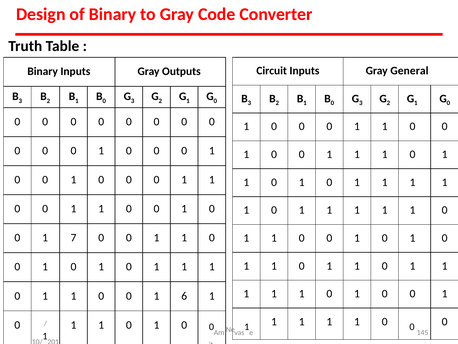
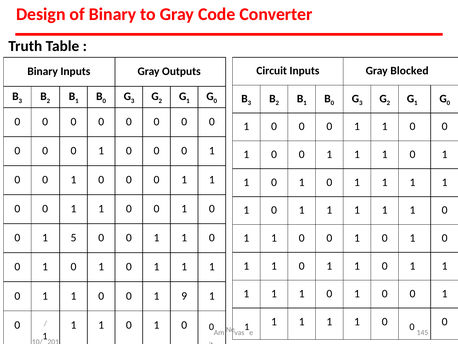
General: General -> Blocked (409, 71)
7: 7 -> 5 (74, 237)
1 6: 6 -> 9 (184, 295)
